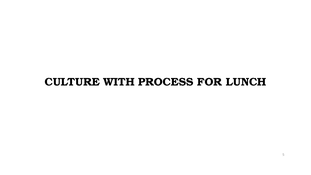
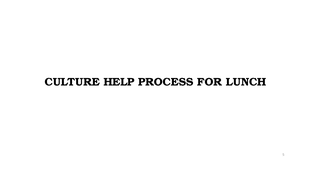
WITH: WITH -> HELP (119, 82)
